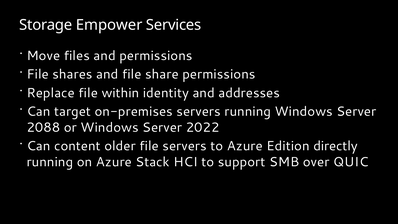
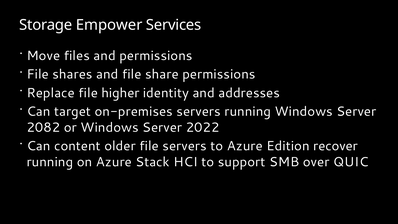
within: within -> higher (120, 93)
2088: 2088 -> 2082 (43, 127)
directly: directly -> recover (336, 146)
